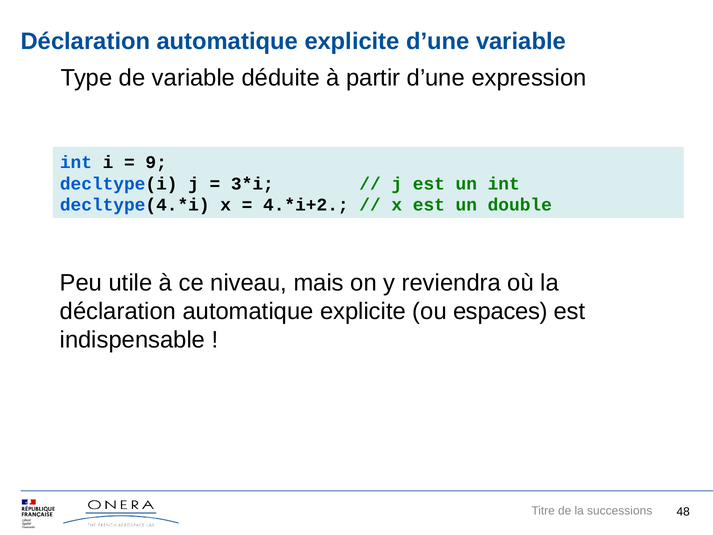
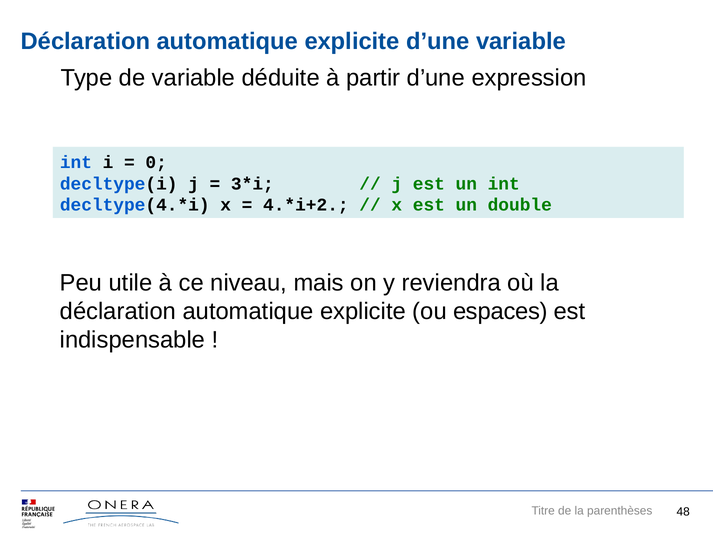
9: 9 -> 0 (156, 162)
successions: successions -> parenthèses (620, 511)
